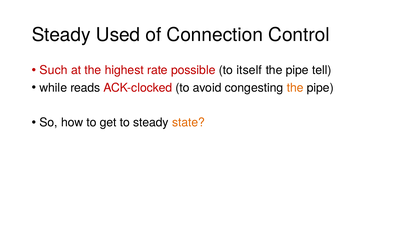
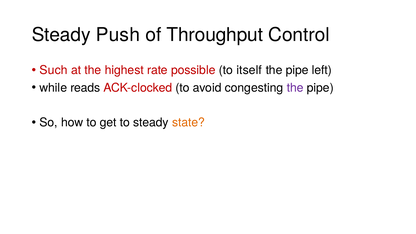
Used: Used -> Push (118, 35)
Connection: Connection -> Throughput (215, 35)
tell: tell -> left (322, 70)
the colour: orange -> purple (295, 88)
